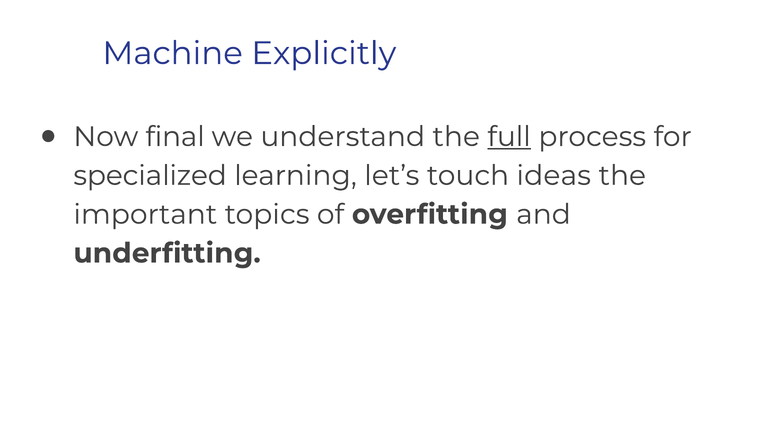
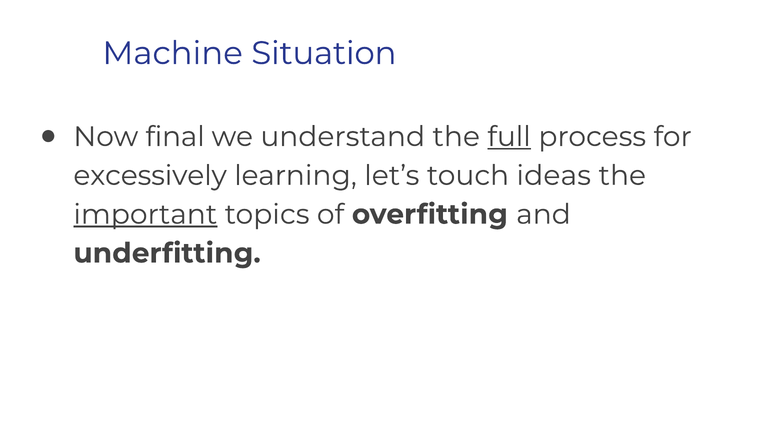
Explicitly: Explicitly -> Situation (324, 53)
specialized: specialized -> excessively (150, 175)
important underline: none -> present (145, 214)
